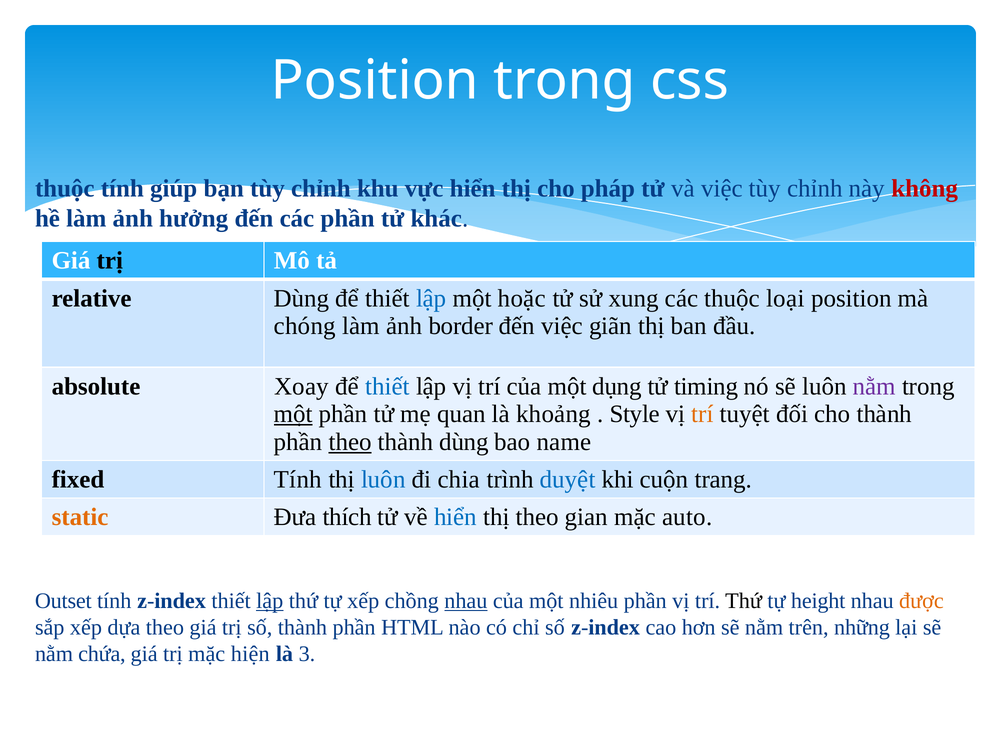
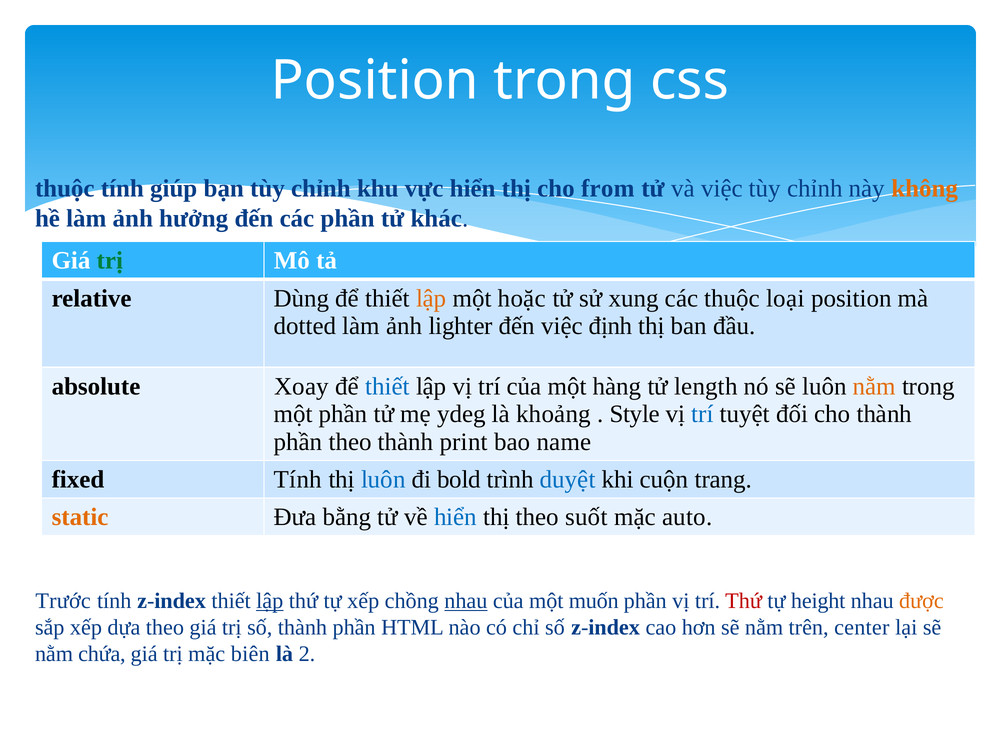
pháp: pháp -> from (608, 188)
không colour: red -> orange (925, 188)
trị colour: black -> green (110, 261)
lập colour: blue -> orange (431, 298)
chóng: chóng -> dotted (305, 326)
border: border -> lighter (461, 326)
giãn: giãn -> định (611, 326)
dụng: dụng -> hàng (617, 386)
timing: timing -> length (706, 386)
nằm colour: purple -> orange (874, 386)
một underline: present -> none (293, 414)
quan: quan -> ydeg (461, 414)
trí colour: orange -> blue (703, 414)
theo underline: present -> none (350, 442)
thành dùng: dùng -> print (464, 442)
chia: chia -> bold (459, 479)
thích: thích -> bằng (347, 517)
gian: gian -> suốt (586, 517)
Outset: Outset -> Trước (63, 601)
nhiêu: nhiêu -> muốn (594, 601)
Thứ colour: black -> red (744, 601)
những: những -> center (862, 628)
hiện: hiện -> biên (250, 654)
3: 3 -> 2 (307, 654)
